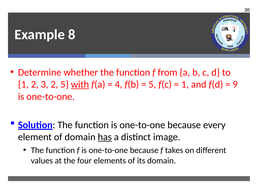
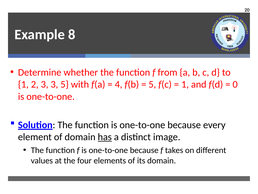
3 2: 2 -> 3 (54, 84)
with underline: present -> none (80, 84)
9: 9 -> 0 (235, 84)
